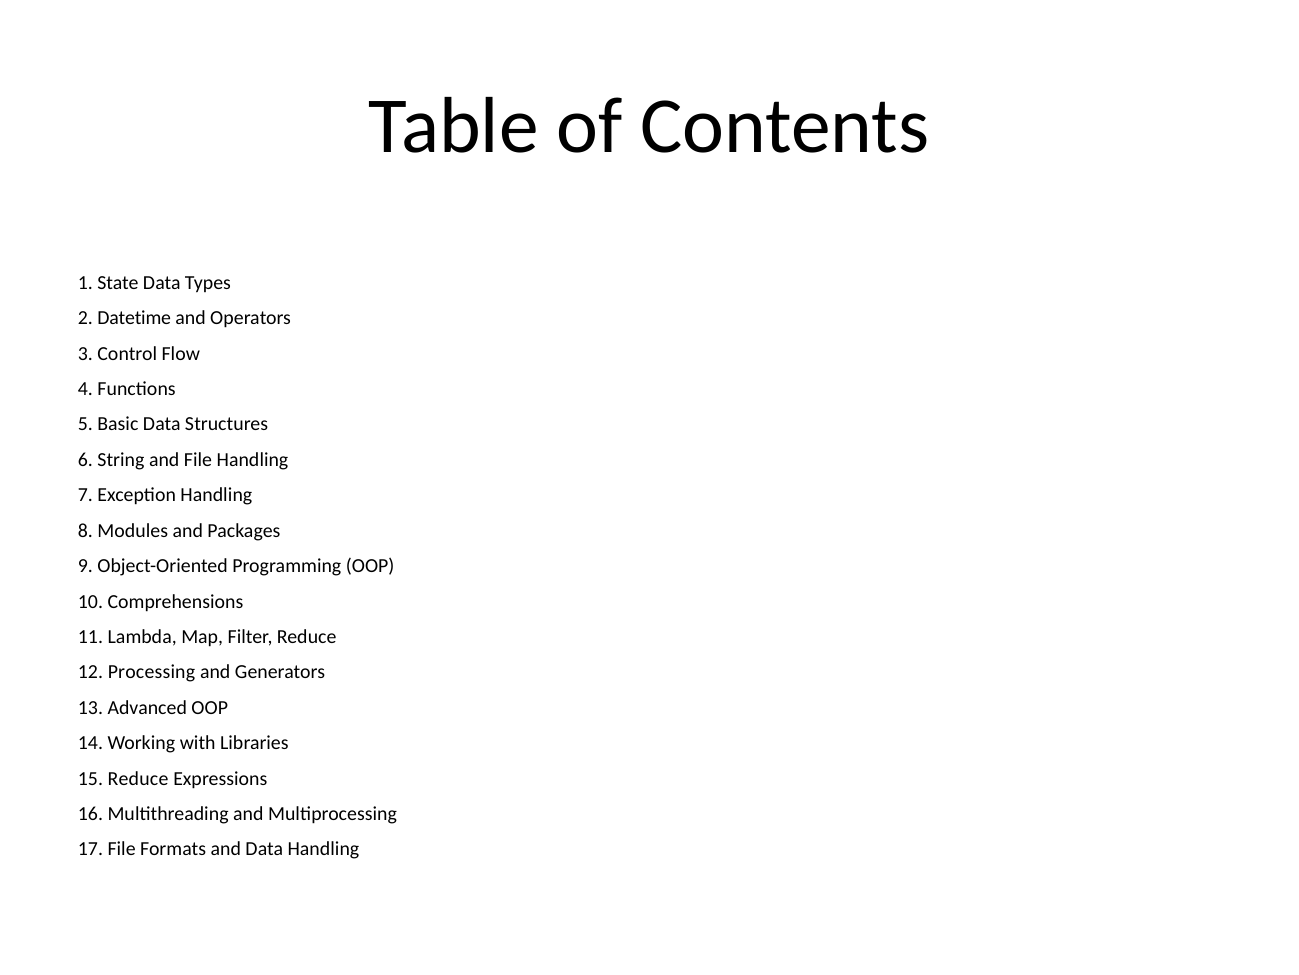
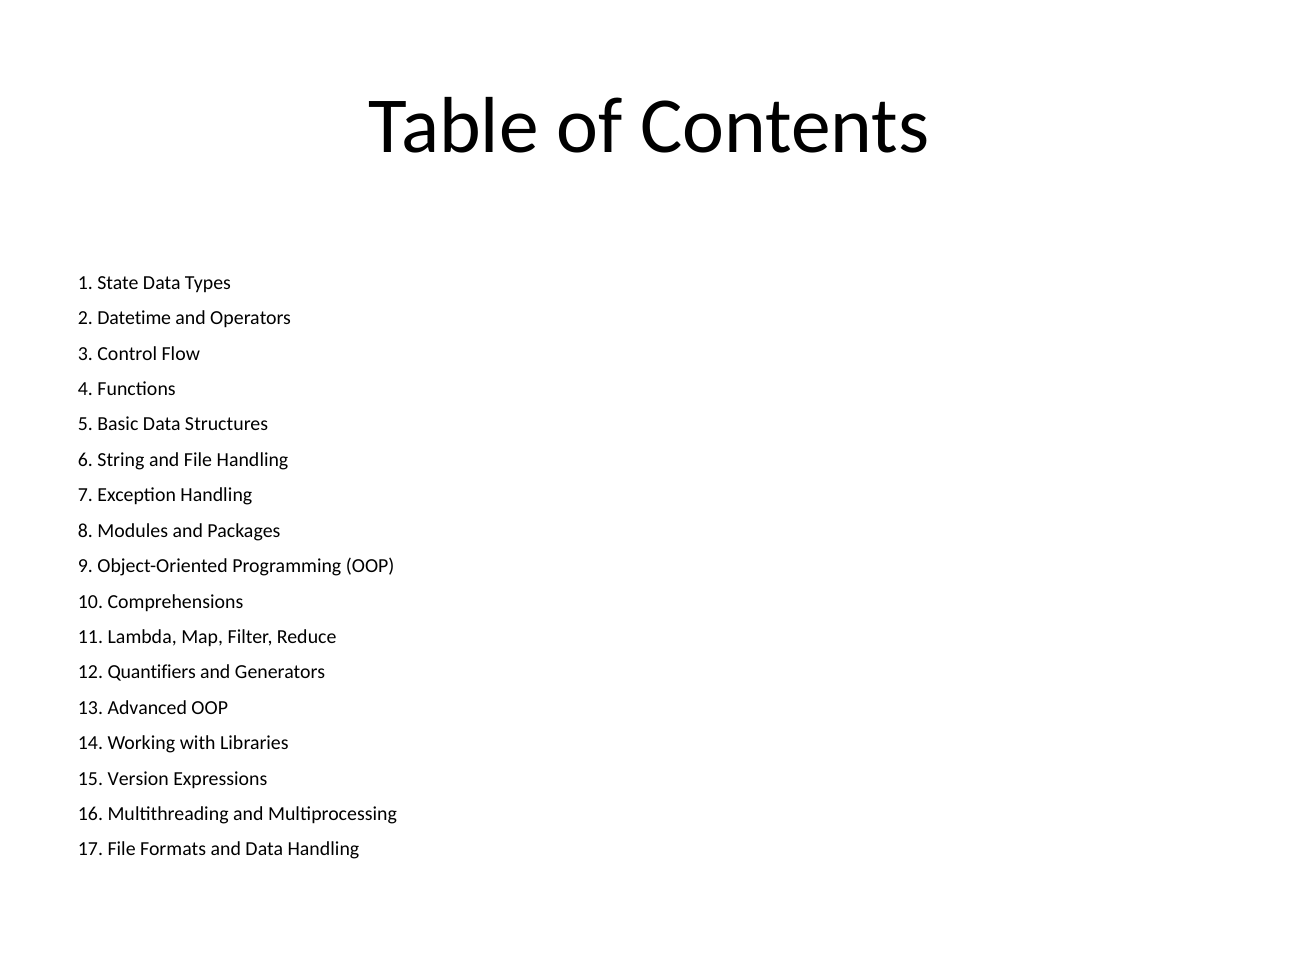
Processing: Processing -> Quantifiers (152, 672)
15 Reduce: Reduce -> Version (138, 778)
